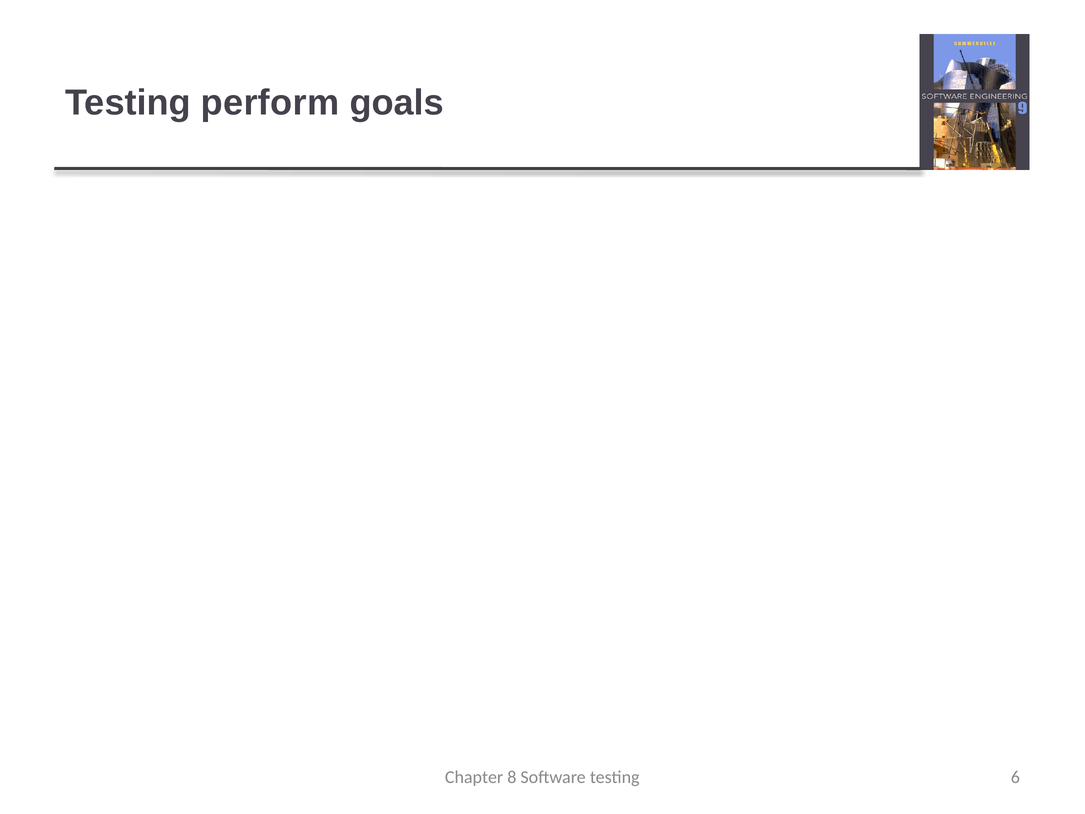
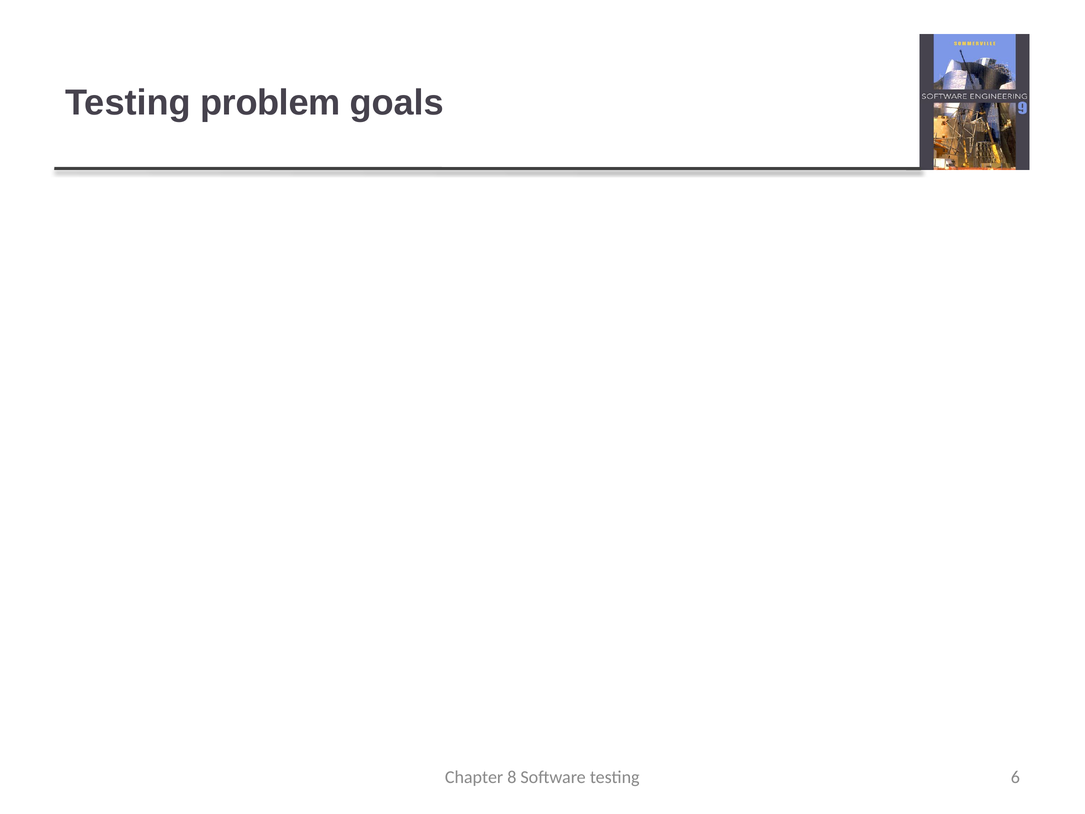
Testing perform: perform -> problem (270, 103)
